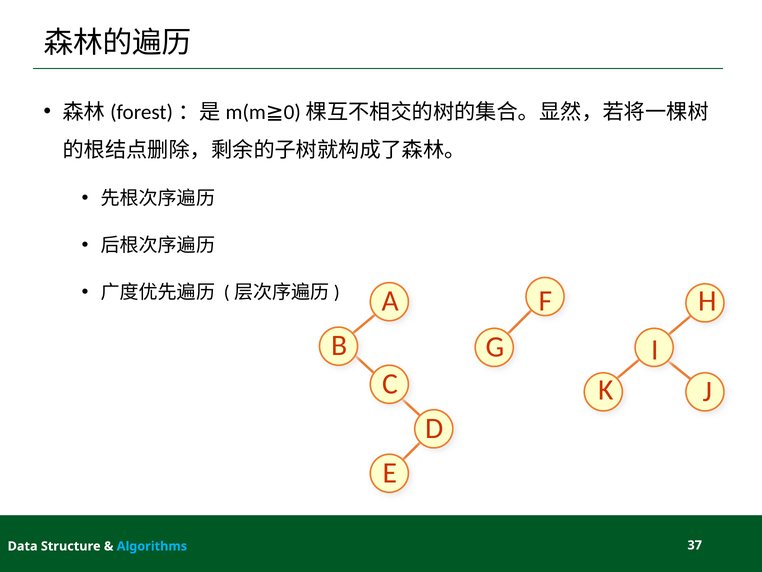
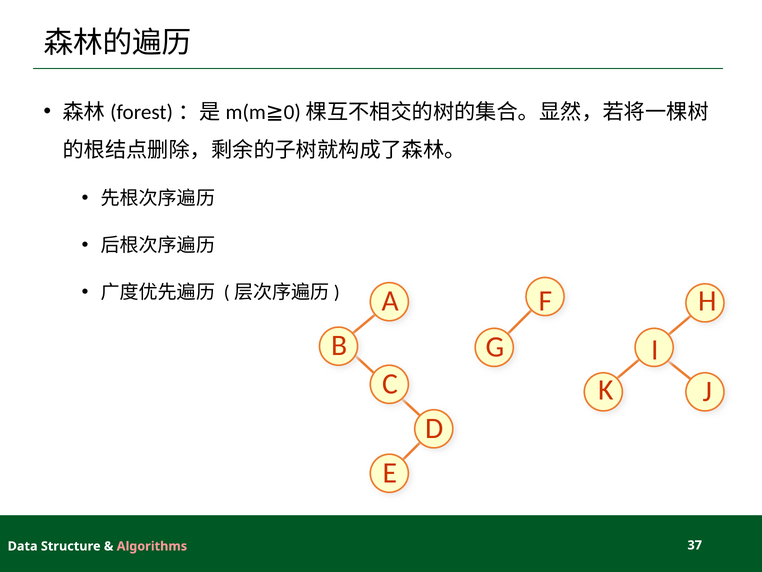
Algorithms colour: light blue -> pink (152, 546)
